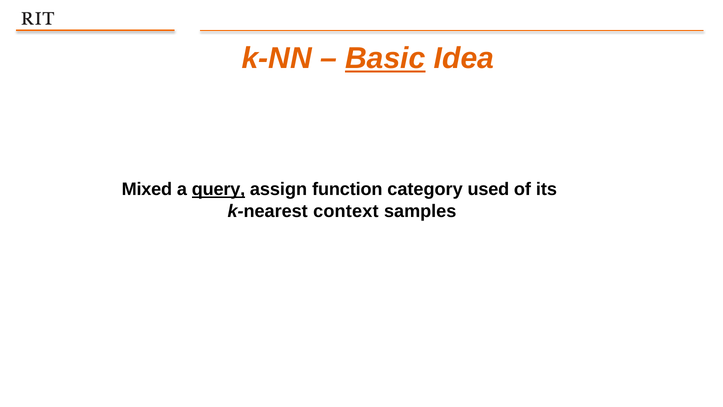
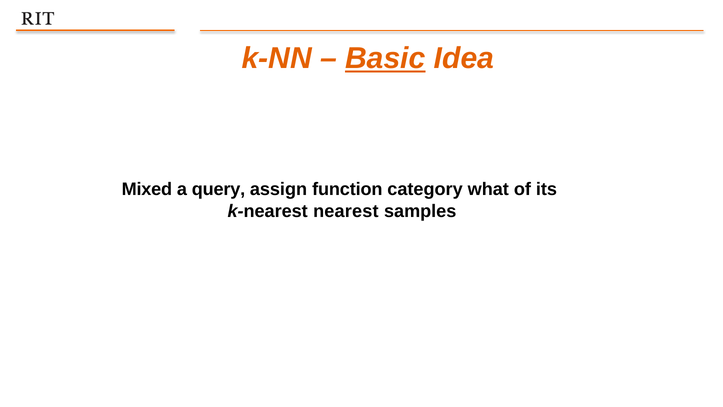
query underline: present -> none (218, 189)
used: used -> what (488, 189)
context: context -> nearest (346, 211)
